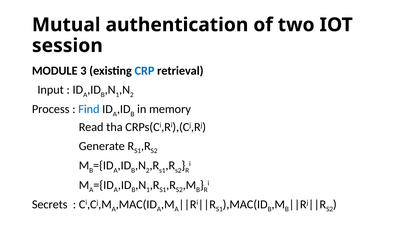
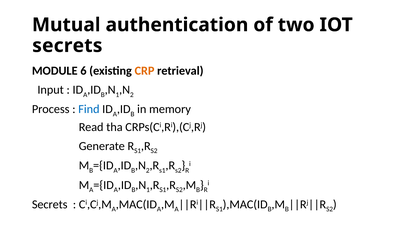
session: session -> secrets (67, 46)
3: 3 -> 6 (83, 71)
CRP colour: blue -> orange (145, 71)
